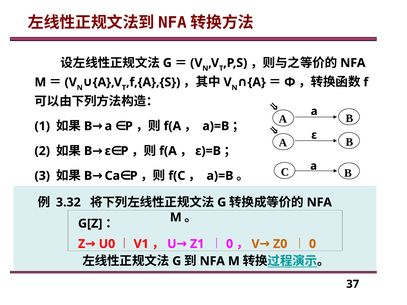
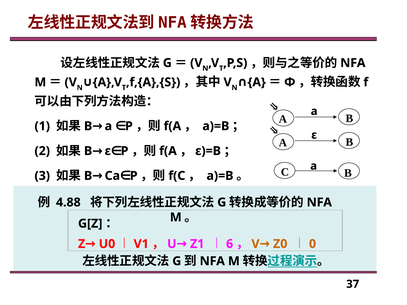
3.32: 3.32 -> 4.88 (68, 203)
0: 0 -> 6 (230, 244)
